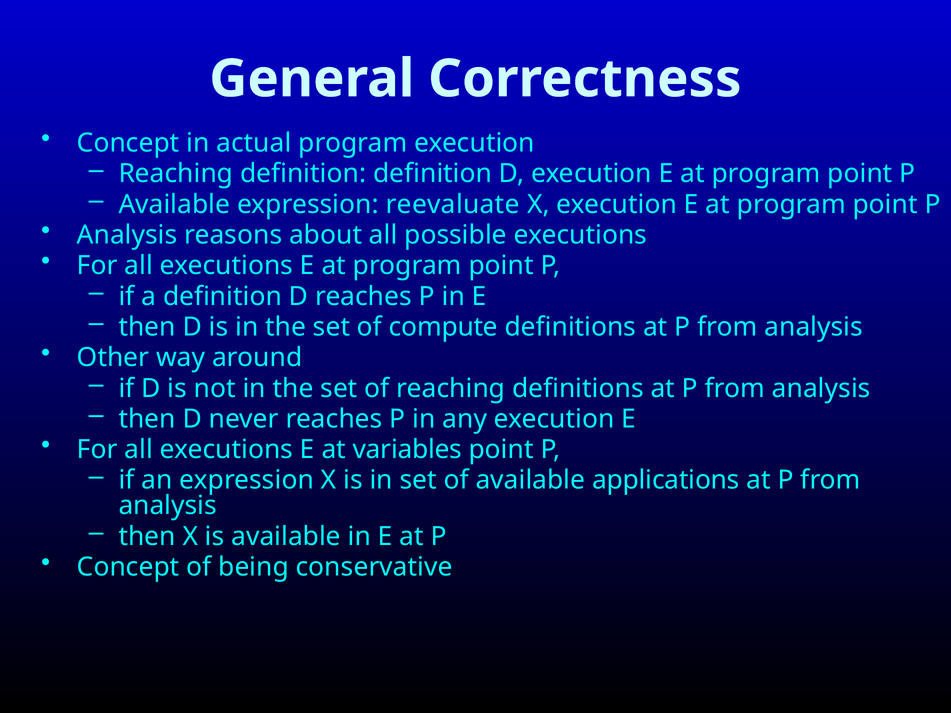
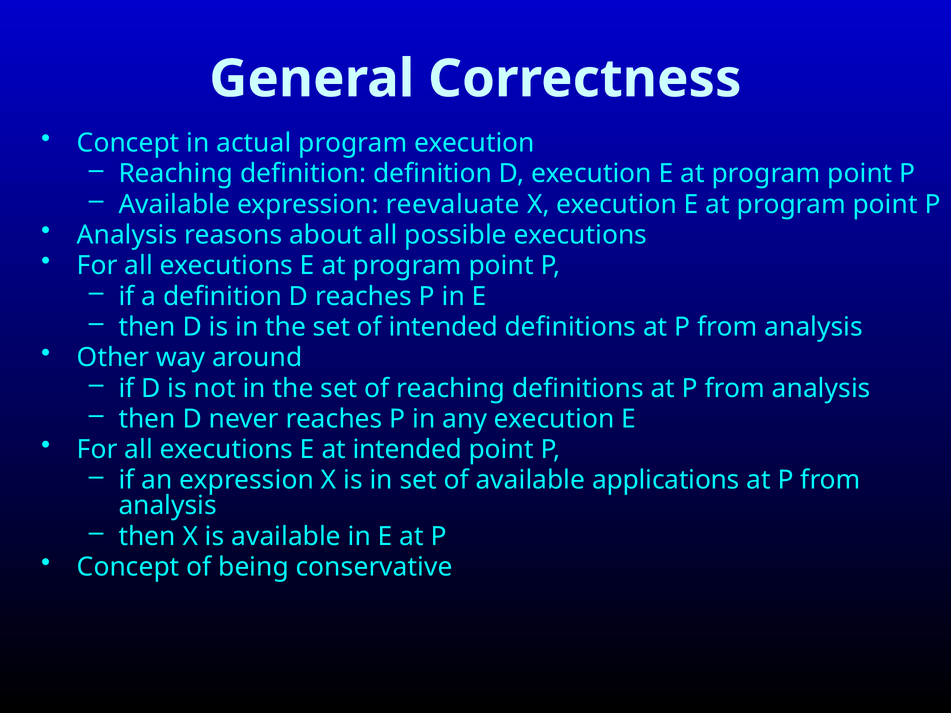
of compute: compute -> intended (443, 327)
at variables: variables -> intended (407, 450)
